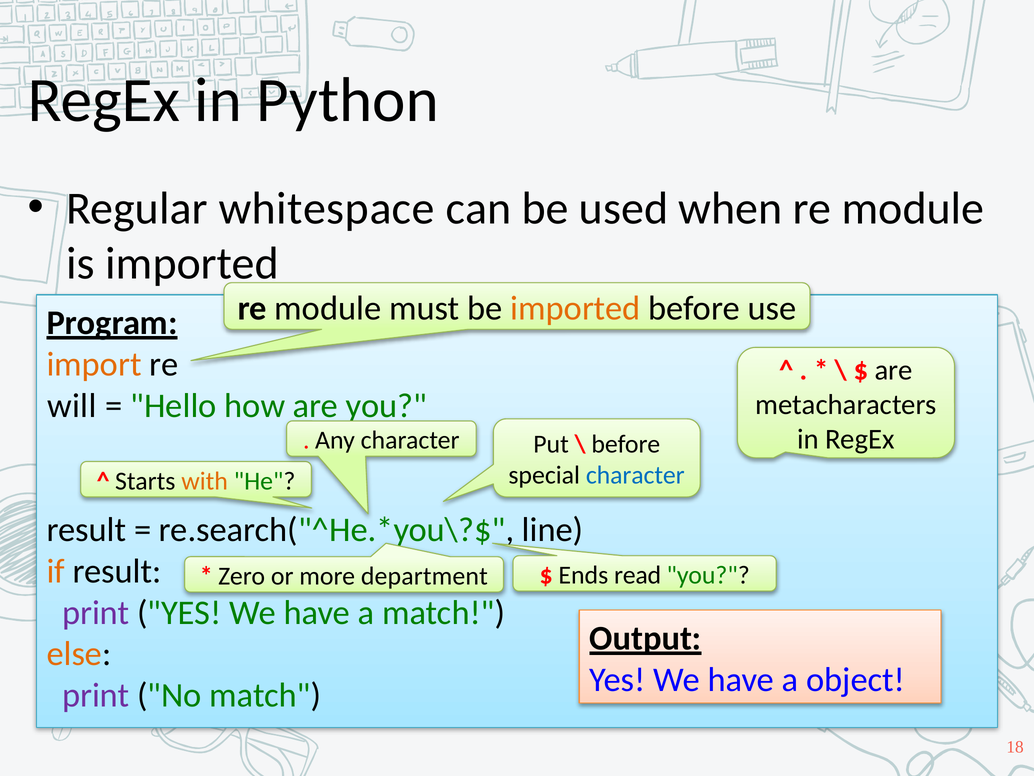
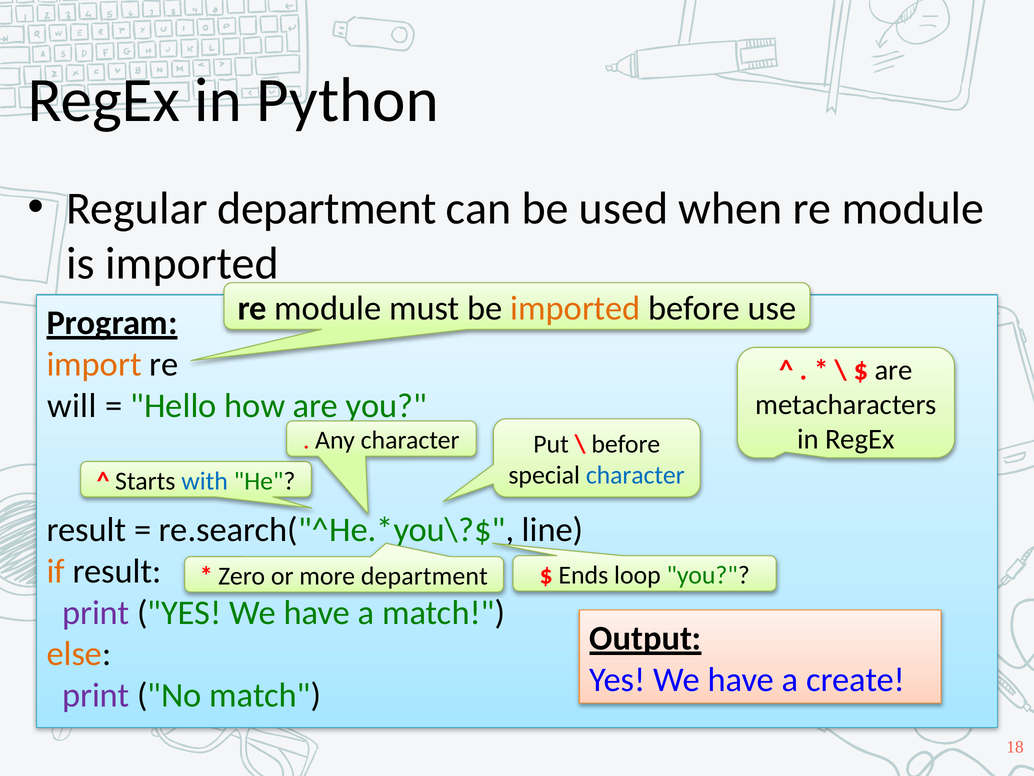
Regular whitespace: whitespace -> department (327, 208)
with colour: orange -> blue (205, 481)
read: read -> loop (637, 575)
object: object -> create (856, 679)
